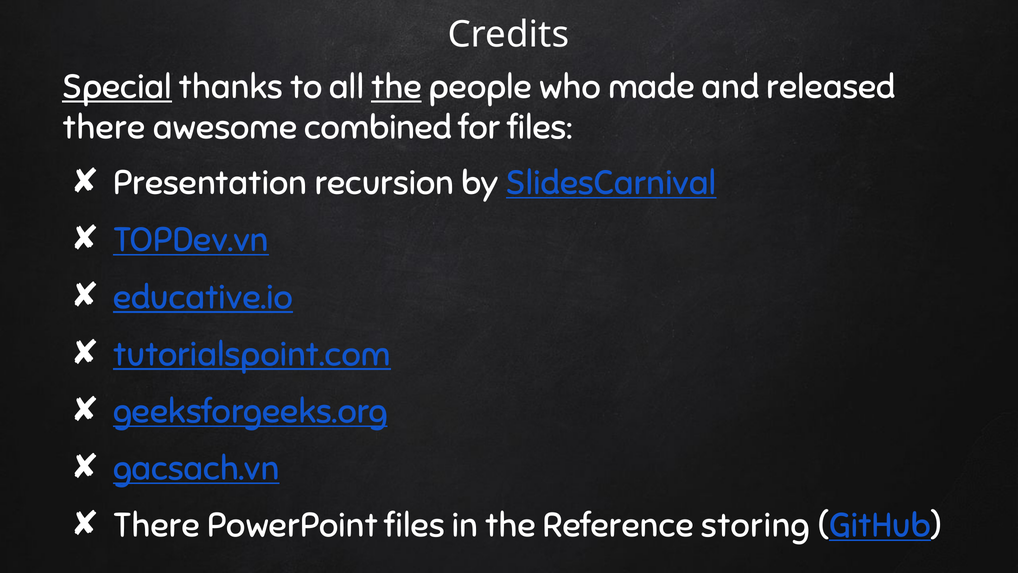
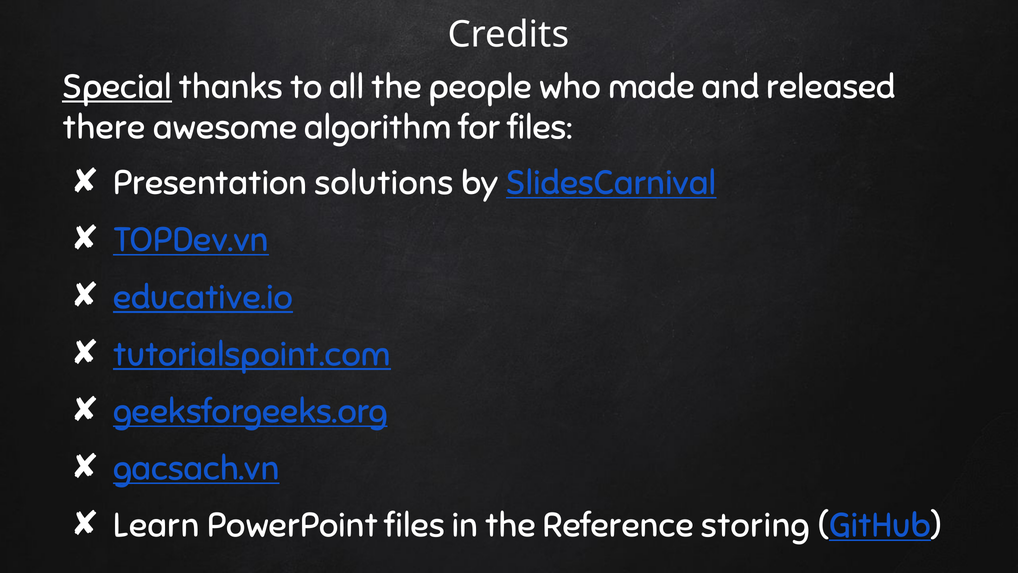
the underline: present -> none (396, 87)
combined: combined -> algorithm (378, 127)
recursion: recursion -> solutions (384, 183)
There: There -> Learn (156, 525)
